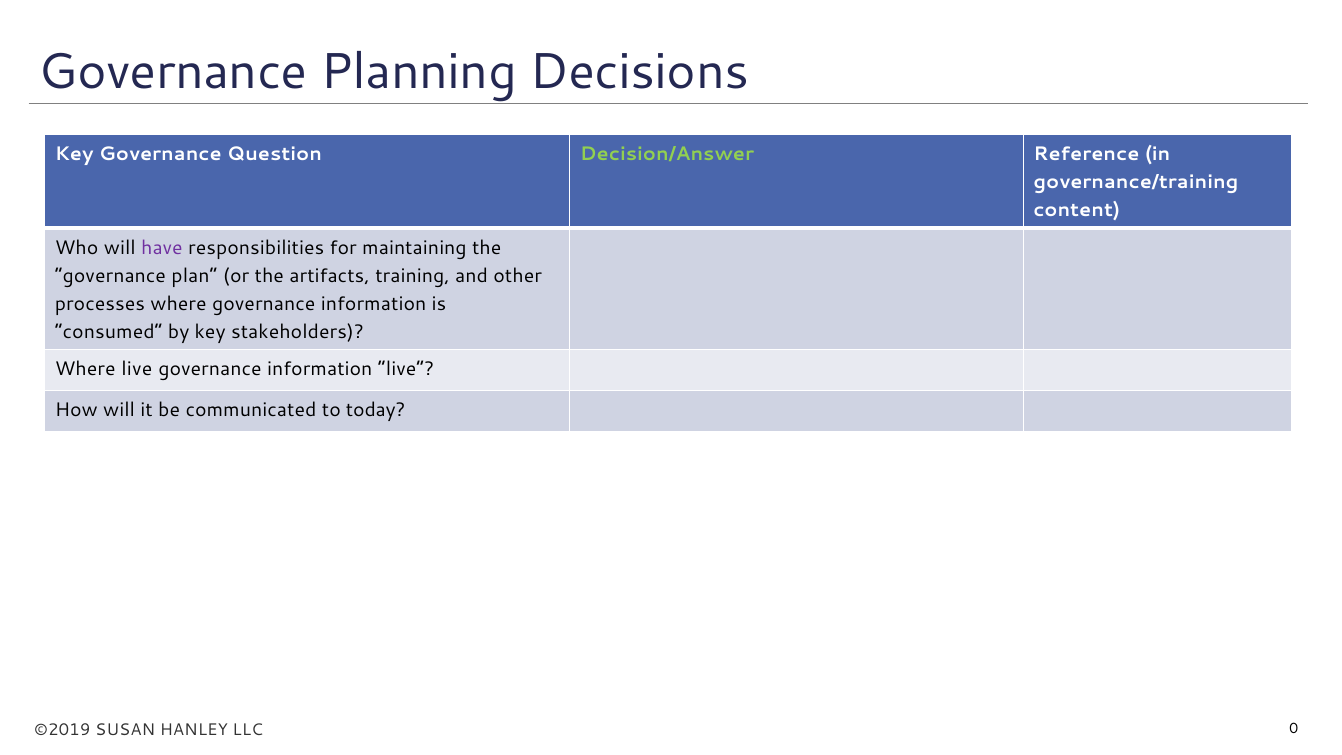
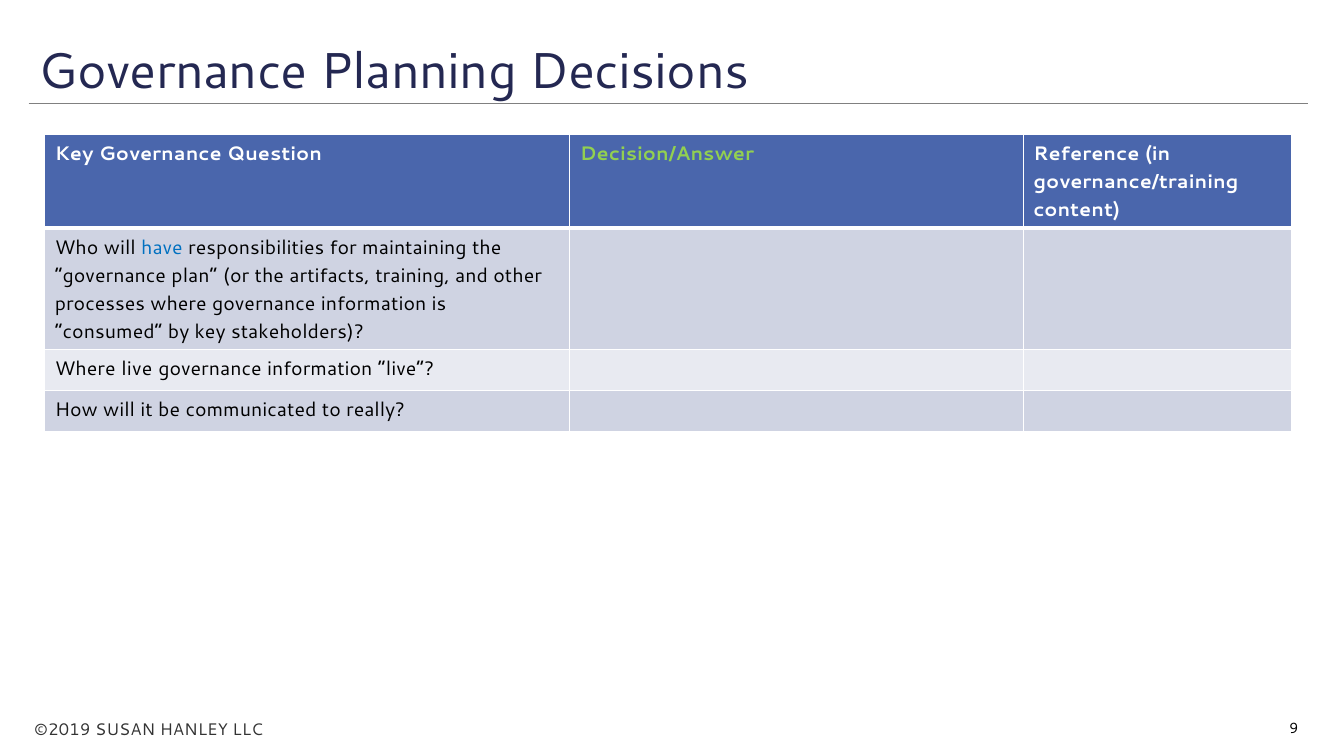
have colour: purple -> blue (162, 248)
today: today -> really (376, 410)
0: 0 -> 9 (1294, 728)
